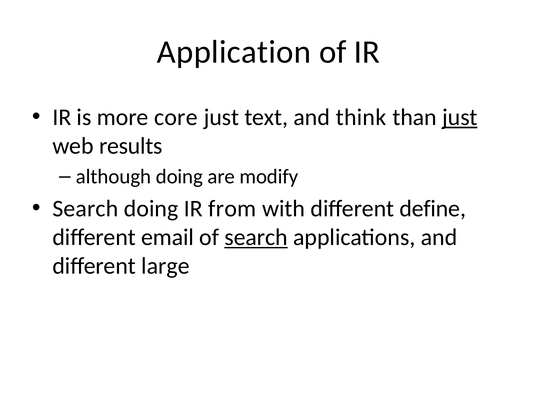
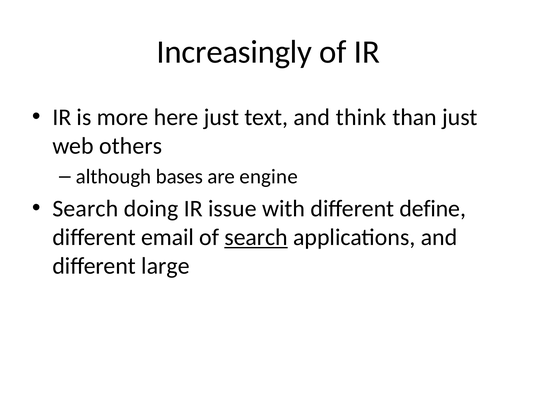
Application: Application -> Increasingly (234, 52)
core: core -> here (176, 117)
just underline: present -> none (460, 117)
results: results -> others (131, 146)
although doing: doing -> bases (179, 177)
modify: modify -> engine (269, 177)
from: from -> issue (232, 208)
